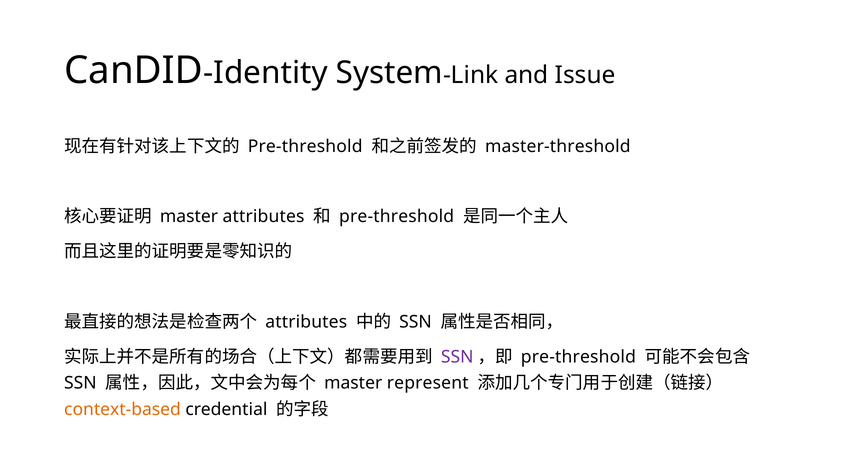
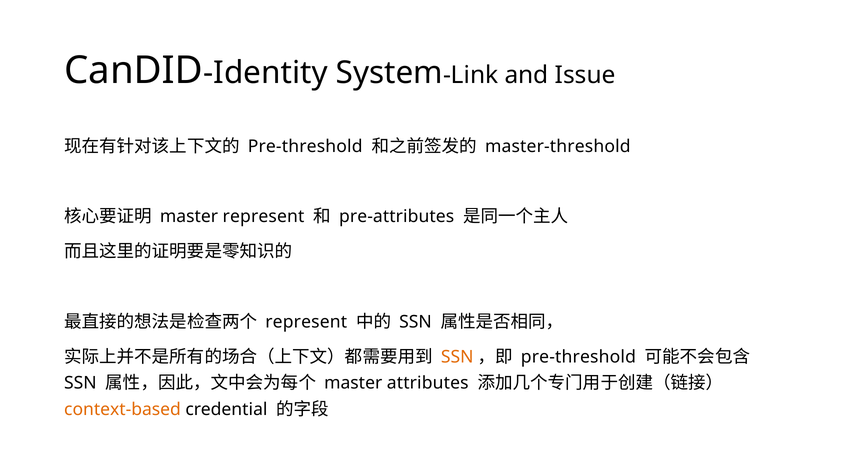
master attributes: attributes -> represent (264, 217)
pre-threshold: pre-threshold -> pre-attributes (397, 217)
attributes: attributes -> represent (306, 322)
SSN colour: purple -> orange (457, 357)
represent: represent -> attributes (428, 383)
